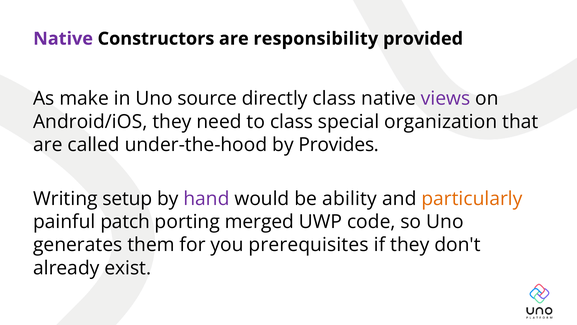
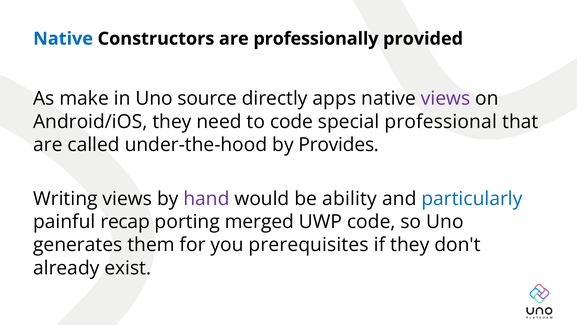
Native colour: purple -> blue (63, 39)
responsibility: responsibility -> professionally (316, 39)
directly class: class -> apps (334, 98)
to class: class -> code (292, 121)
organization: organization -> professional (441, 121)
Writing setup: setup -> views (127, 198)
particularly colour: orange -> blue (472, 198)
patch: patch -> recap (125, 222)
